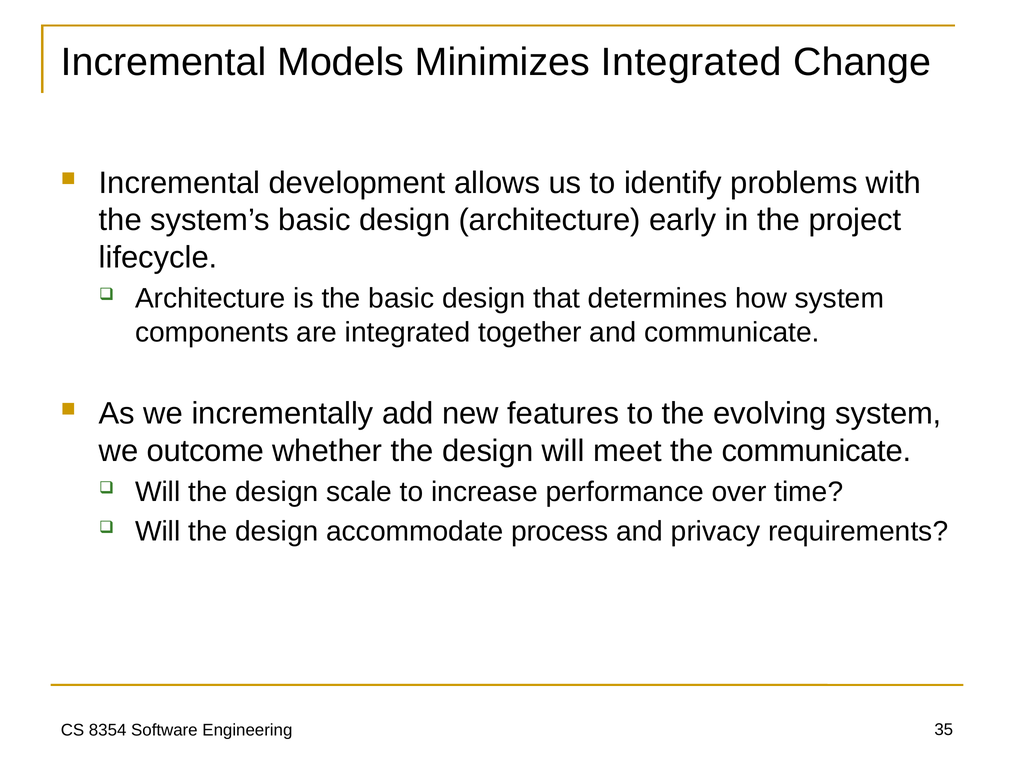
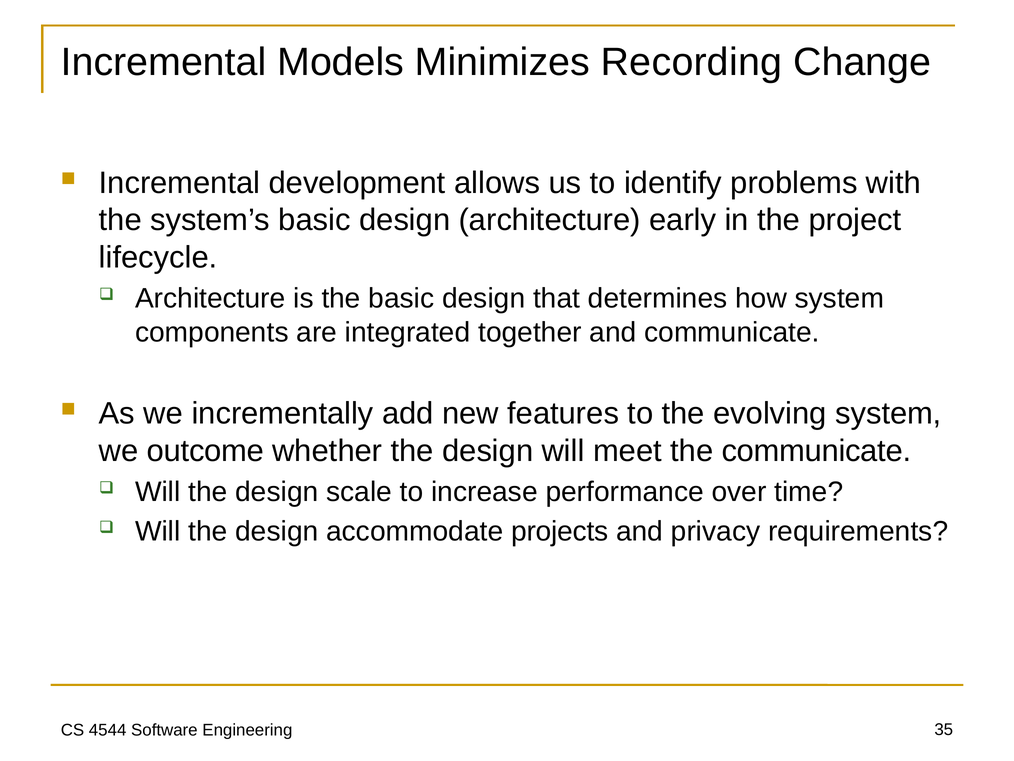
Minimizes Integrated: Integrated -> Recording (691, 62)
process: process -> projects (560, 531)
8354: 8354 -> 4544 (108, 730)
